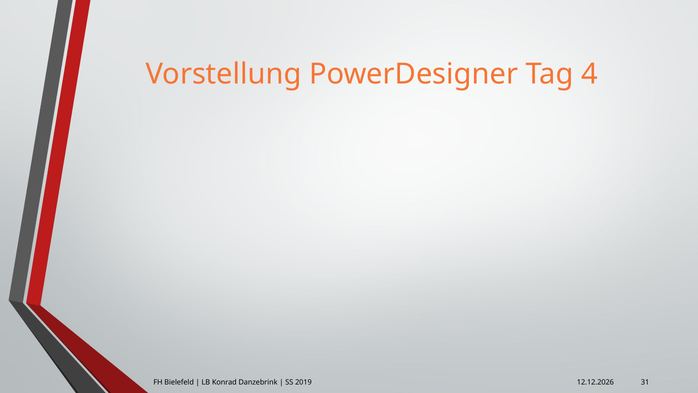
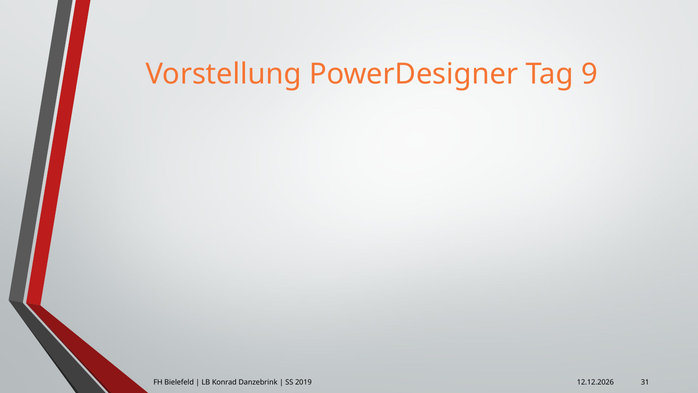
4: 4 -> 9 (589, 74)
